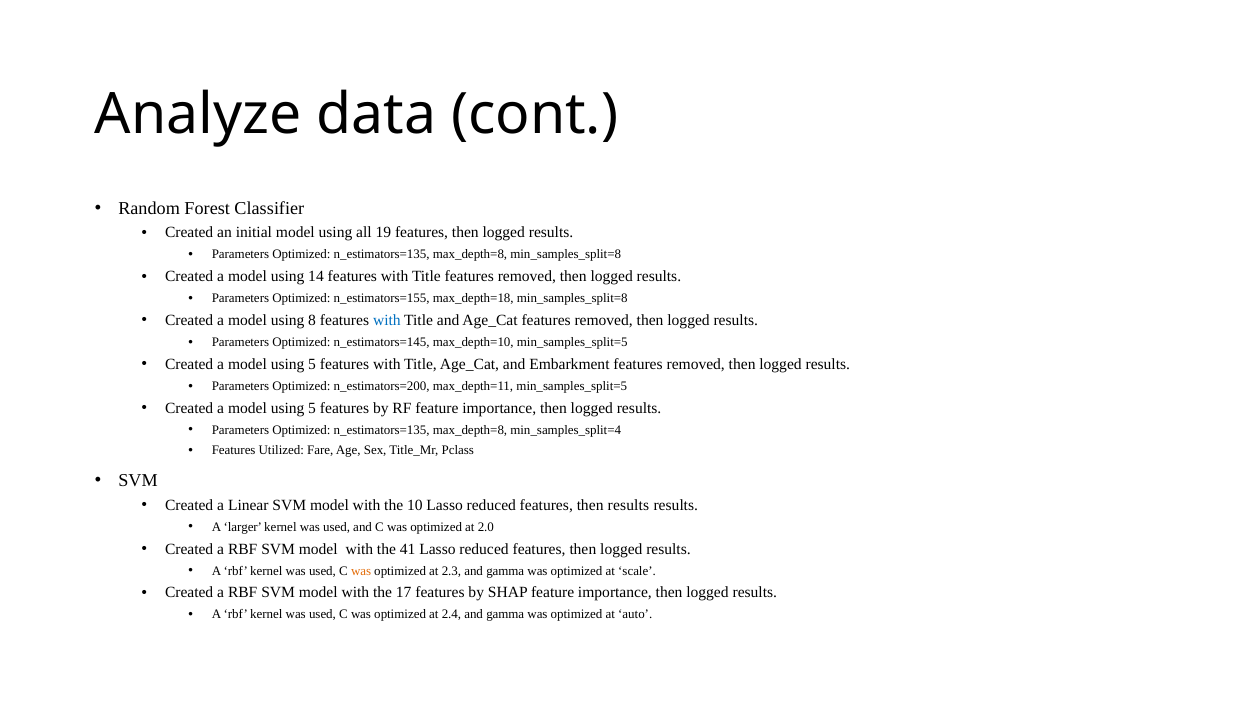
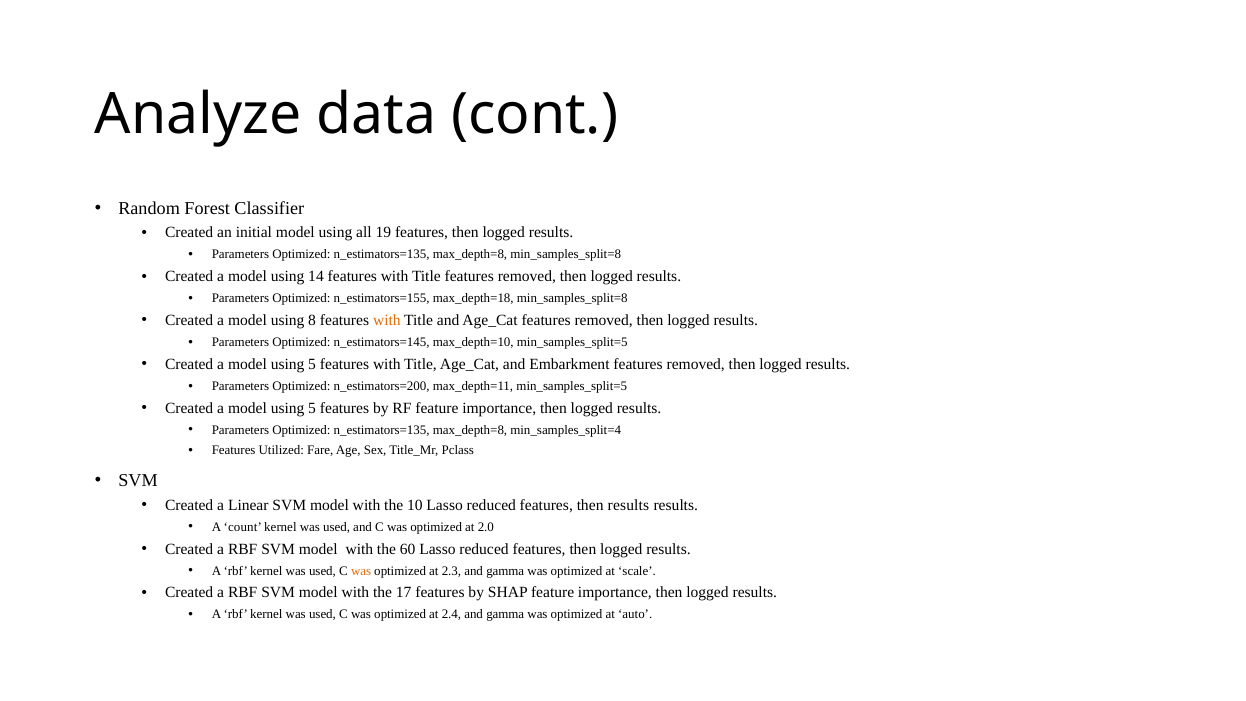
with colour: blue -> orange (387, 320)
larger: larger -> count (243, 527)
41: 41 -> 60 (408, 549)
